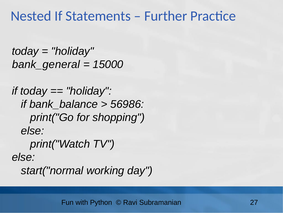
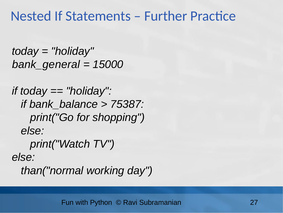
56986: 56986 -> 75387 (127, 104)
start("normal: start("normal -> than("normal (52, 170)
